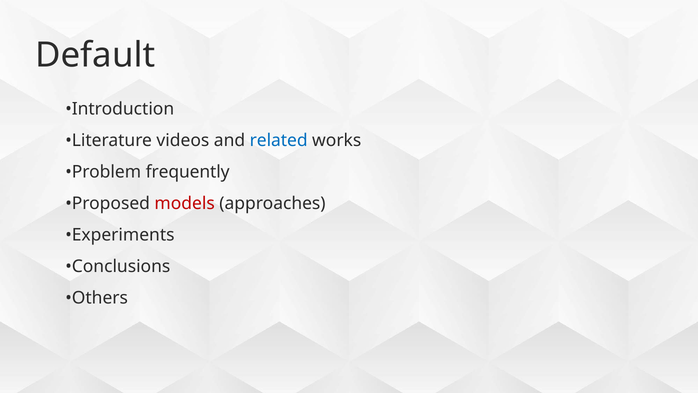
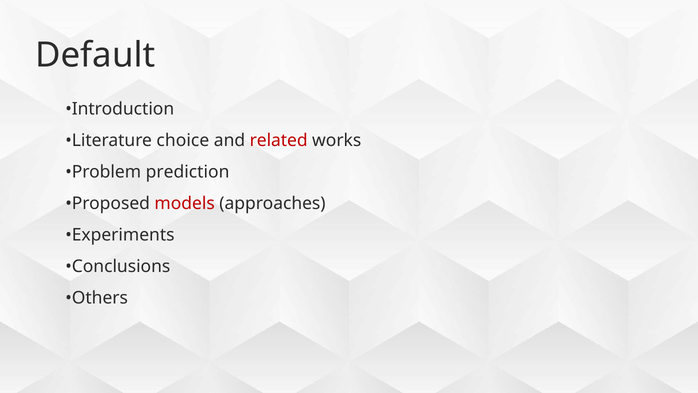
videos: videos -> choice (183, 140)
related colour: blue -> red (279, 140)
frequently: frequently -> prediction (188, 172)
